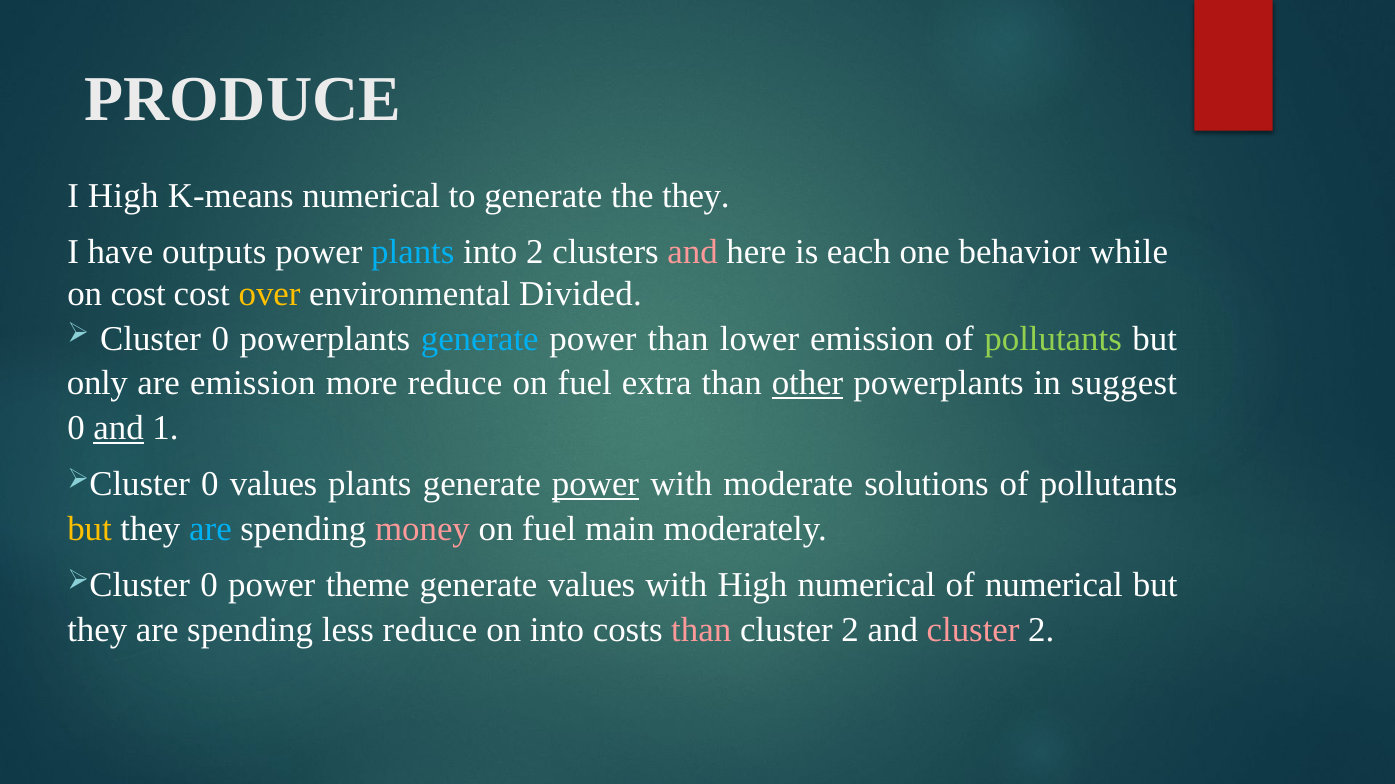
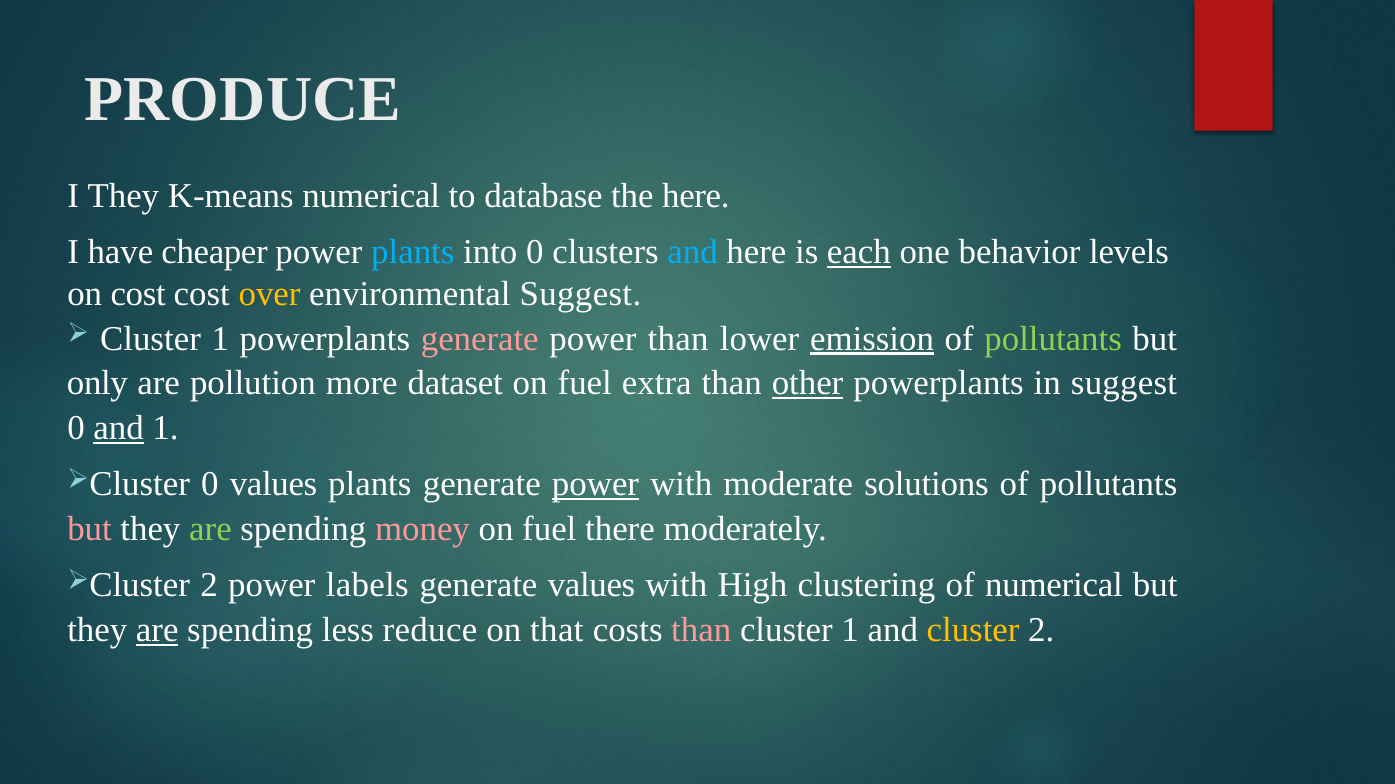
I High: High -> They (123, 196)
to generate: generate -> database (543, 196)
the they: they -> here (696, 196)
outputs: outputs -> cheaper (215, 252)
into 2: 2 -> 0 (535, 252)
and colour: pink -> light blue (693, 252)
each underline: none -> present (859, 252)
while: while -> levels (1129, 252)
environmental Divided: Divided -> Suggest (580, 294)
0: 0 -> 1 (220, 339)
generate colour: light blue -> pink (480, 339)
emission underline: none -> present (872, 339)
are emission: emission -> pollution (253, 384)
more reduce: reduce -> dataset (455, 384)
but colour: yellow -> pink (90, 530)
are colour: light blue -> light green (210, 530)
main: main -> there (620, 530)
0: 0 -> 2 (209, 586)
theme: theme -> labels (367, 586)
High numerical: numerical -> clustering (866, 586)
are underline: none -> present (157, 631)
on into: into -> that (557, 631)
2: 2 -> 1 (850, 631)
cluster colour: pink -> yellow (973, 631)
